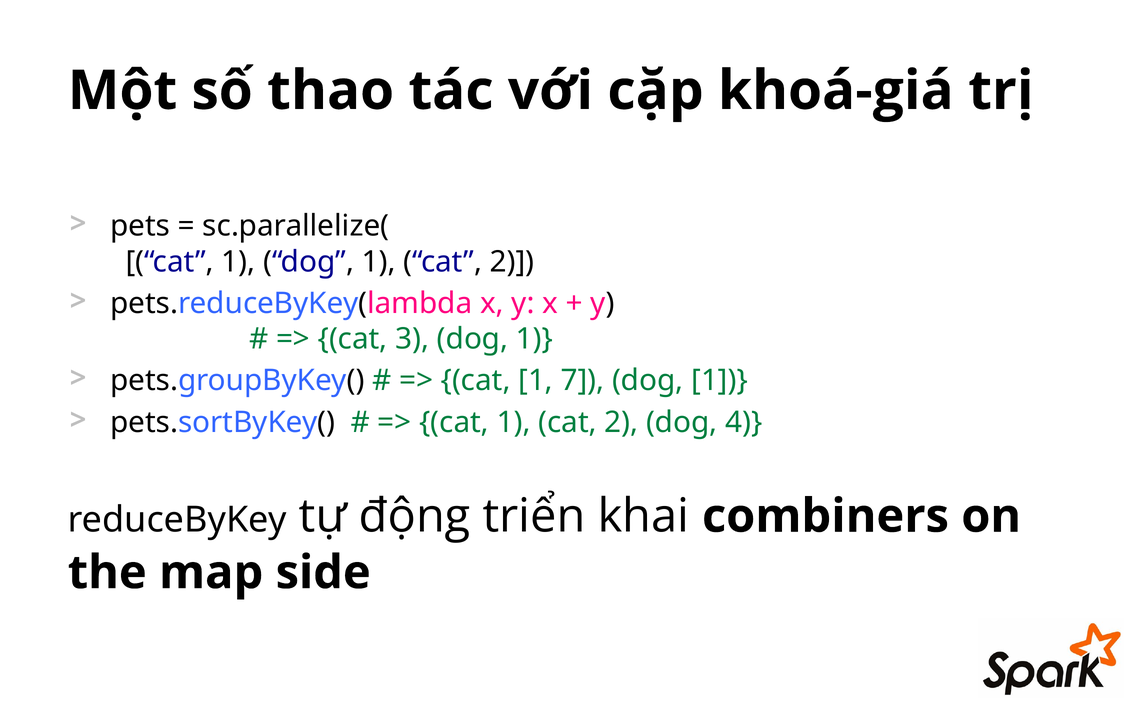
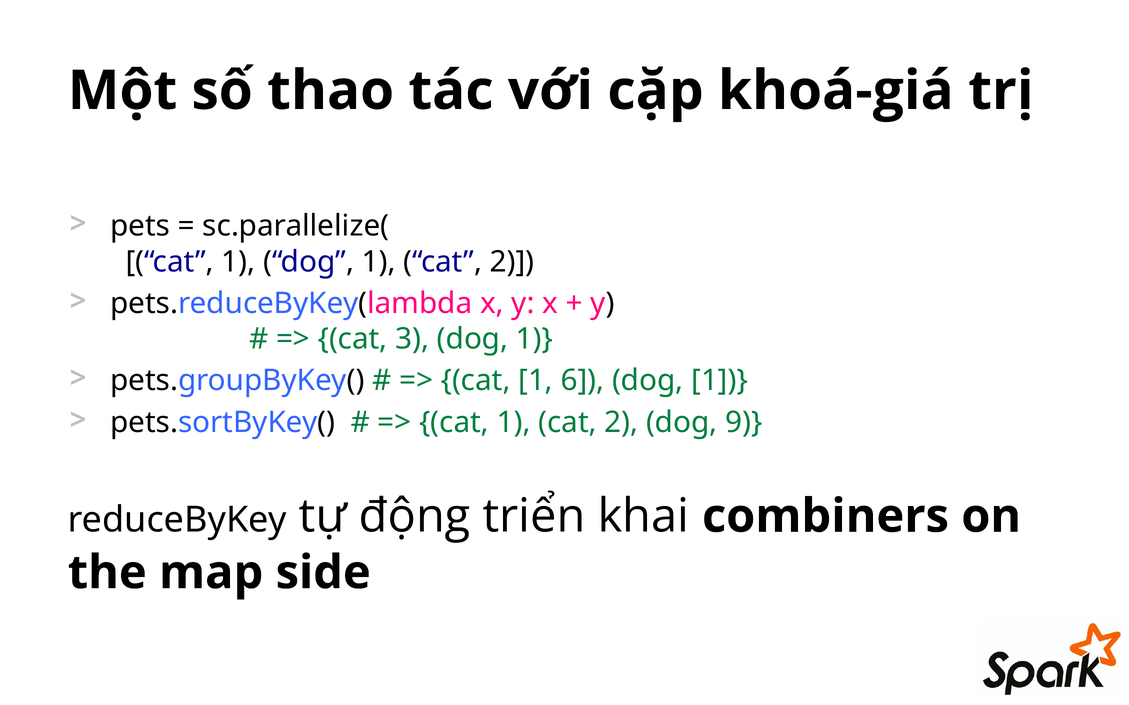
7: 7 -> 6 (583, 381)
4: 4 -> 9 (744, 423)
